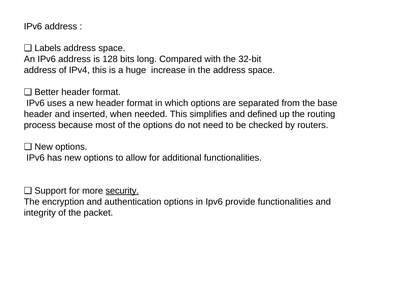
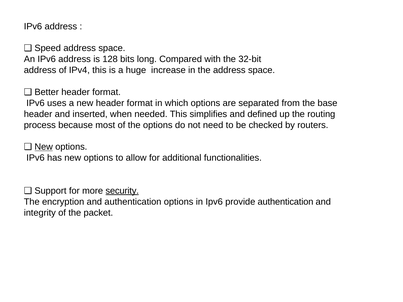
Labels: Labels -> Speed (48, 48)
New underline: none -> present (44, 147)
provide functionalities: functionalities -> authentication (286, 202)
